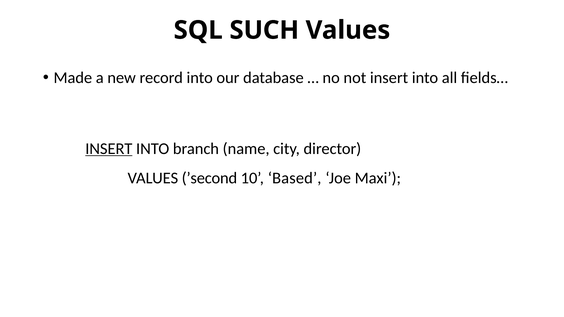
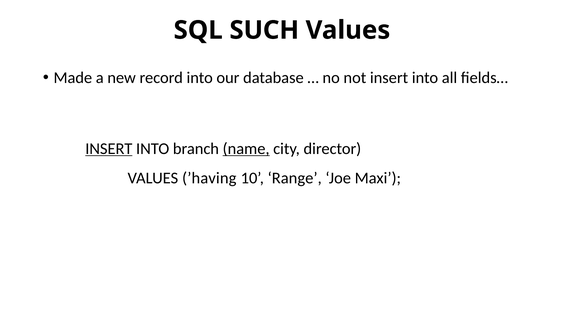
name underline: none -> present (246, 149)
’second: ’second -> ’having (209, 178)
Based: Based -> Range (295, 178)
